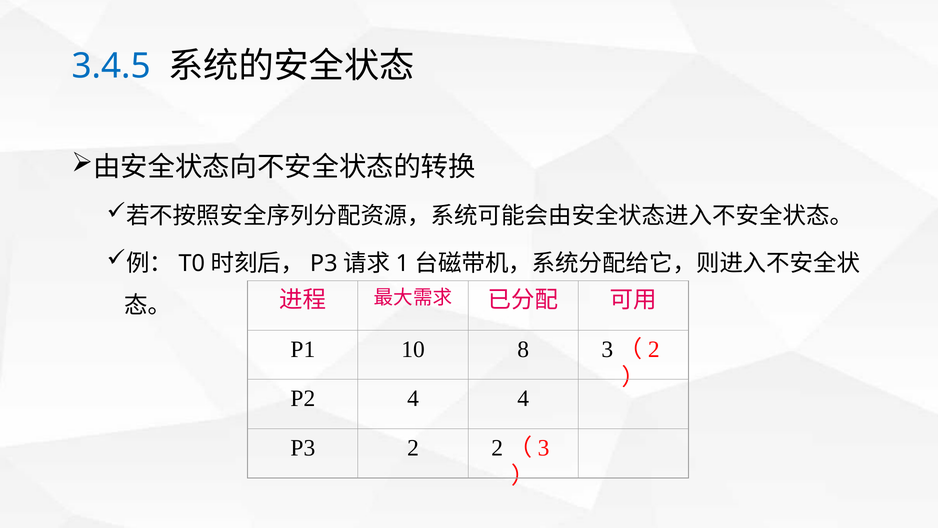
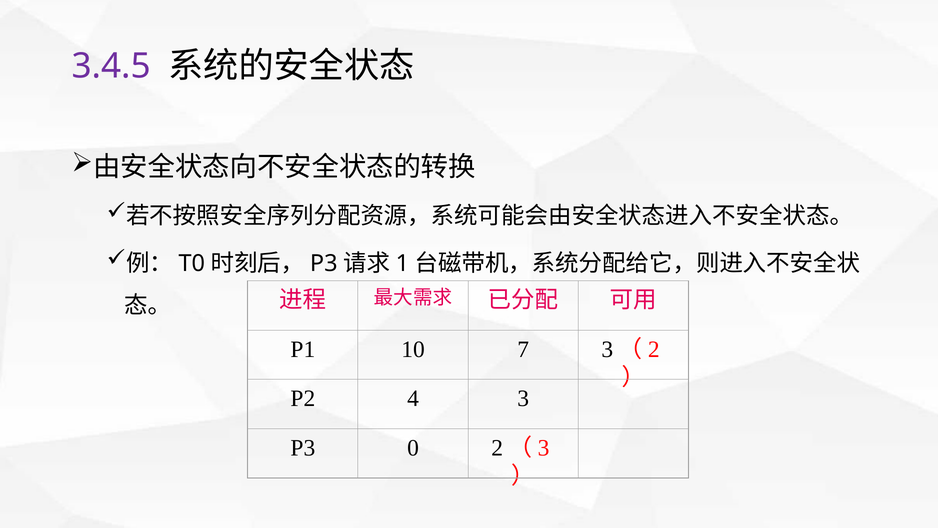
3.4.5 colour: blue -> purple (111, 66)
8: 8 -> 7 (523, 349)
4 4: 4 -> 3 (523, 398)
2: 2 -> 0 (413, 448)
